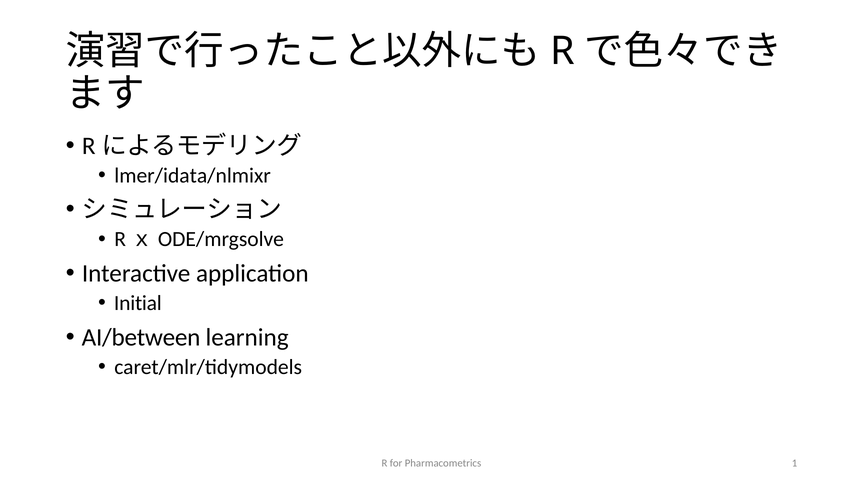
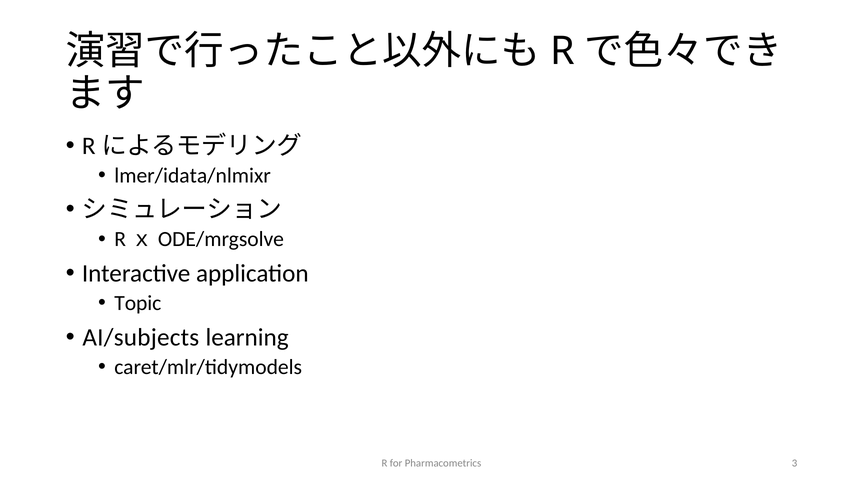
Initial: Initial -> Topic (138, 303)
AI/between: AI/between -> AI/subjects (141, 338)
1: 1 -> 3 (795, 463)
